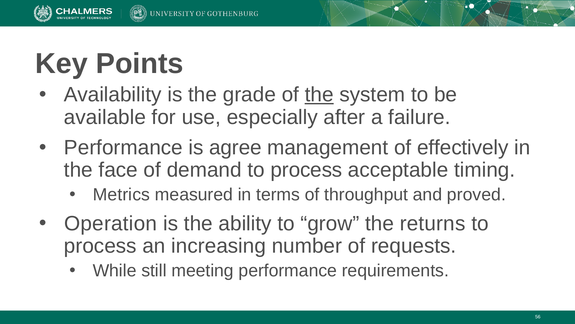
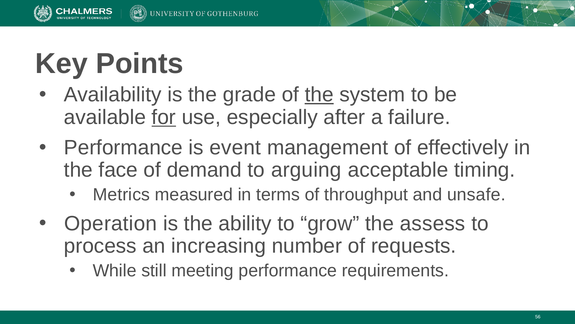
for underline: none -> present (164, 117)
agree: agree -> event (235, 147)
demand to process: process -> arguing (306, 170)
proved: proved -> unsafe (476, 195)
returns: returns -> assess (433, 223)
